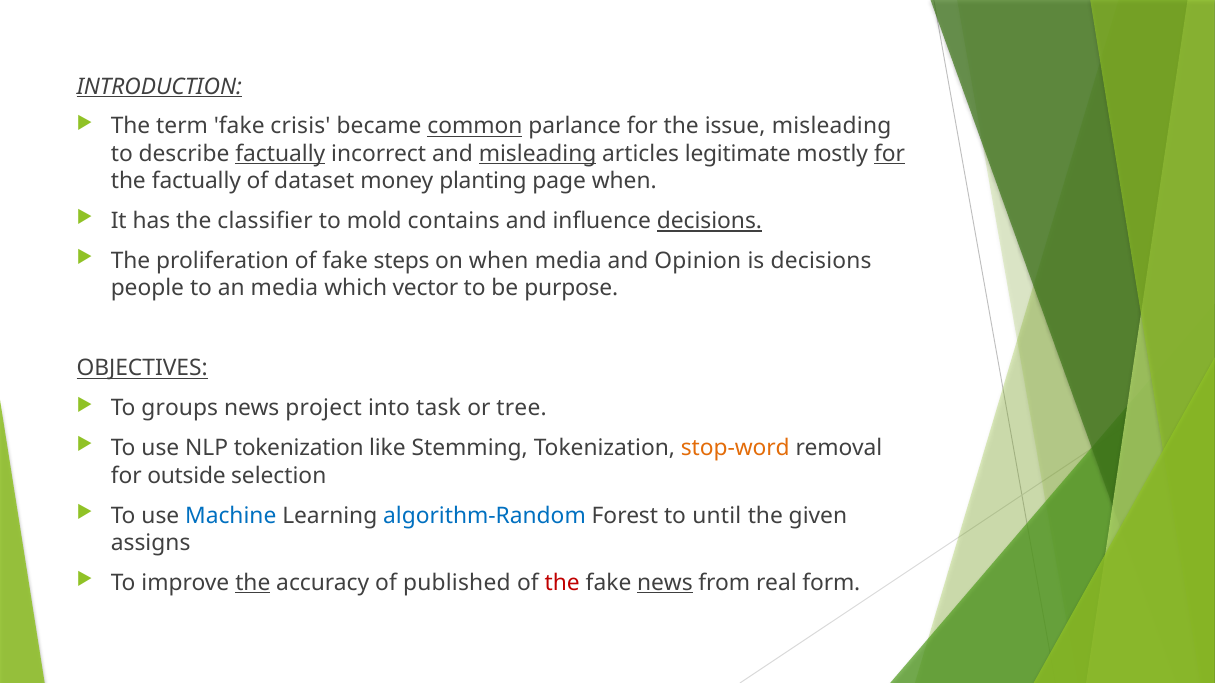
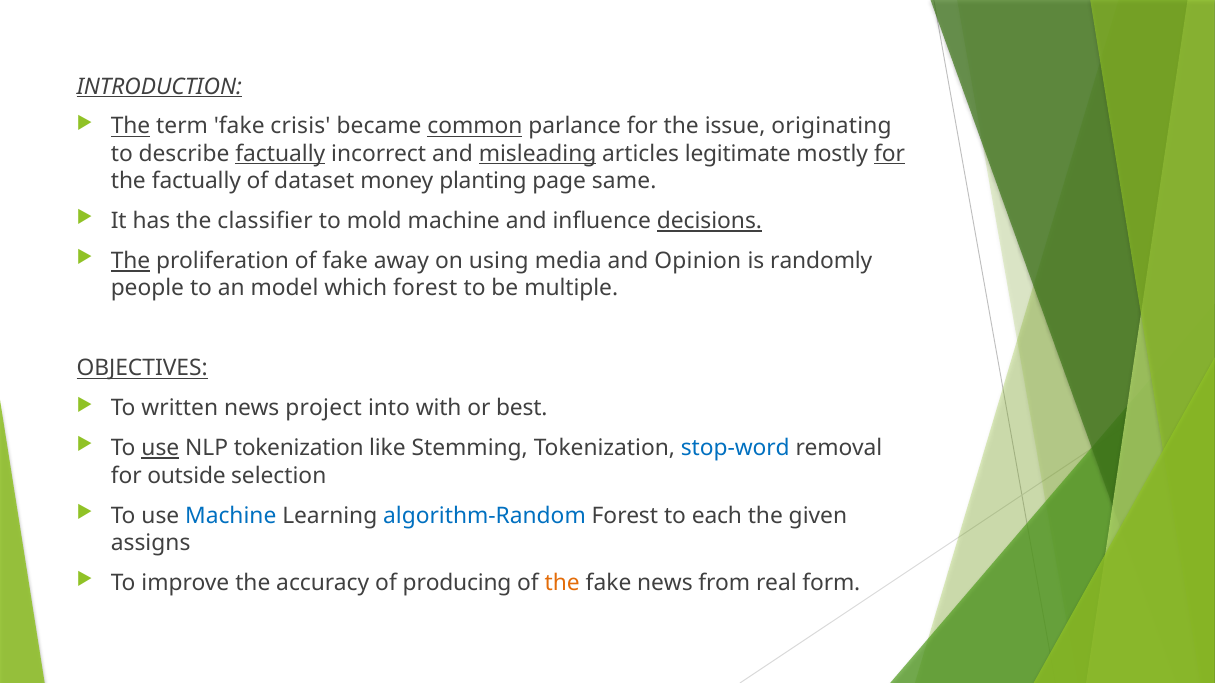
The underline: none -> present (131, 127)
issue misleading: misleading -> originating (832, 127)
page when: when -> same (624, 181)
mold contains: contains -> machine (454, 221)
The underline: none -> present (131, 261)
steps: steps -> away (402, 261)
on when: when -> using (499, 261)
is decisions: decisions -> randomly (821, 261)
an media: media -> model (285, 289)
which vector: vector -> forest (425, 289)
purpose: purpose -> multiple (571, 289)
groups: groups -> written (180, 409)
task: task -> with (439, 409)
tree: tree -> best (522, 409)
use underline: none -> present (160, 449)
stop-word colour: orange -> blue (735, 449)
until: until -> each (717, 516)
the underline: present -> none (253, 583)
published: published -> producing (457, 583)
the colour: red -> orange (562, 583)
news underline: present -> none (665, 583)
